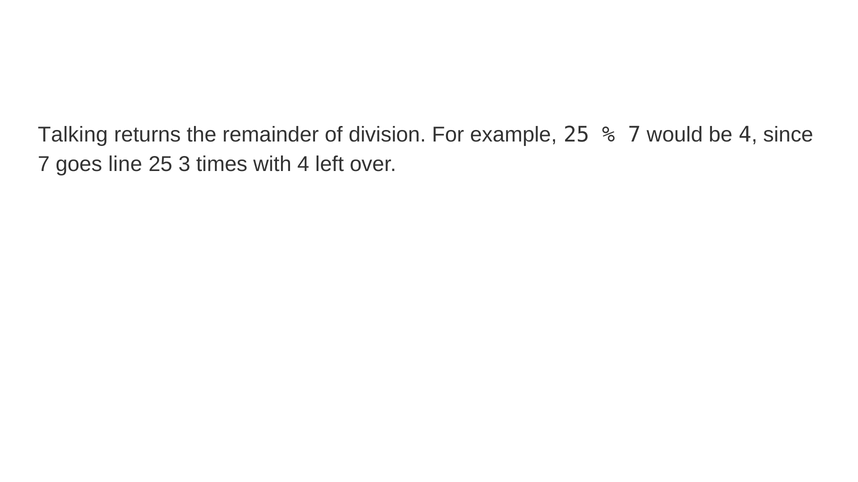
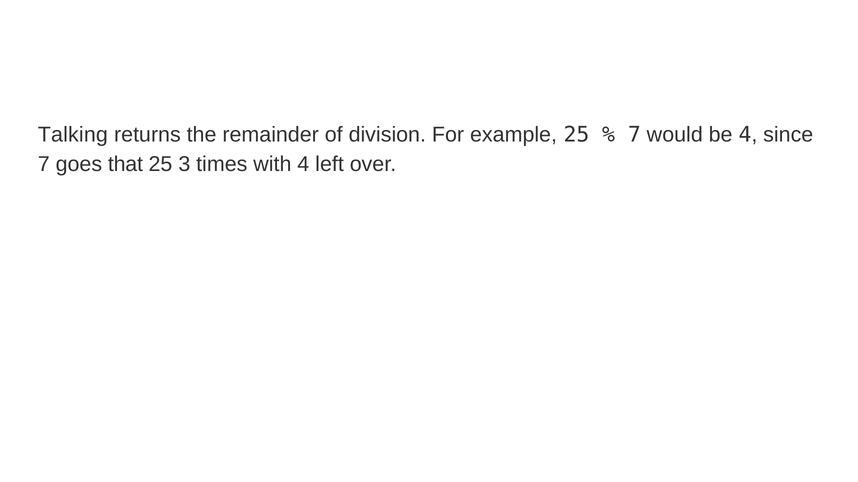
line: line -> that (125, 165)
